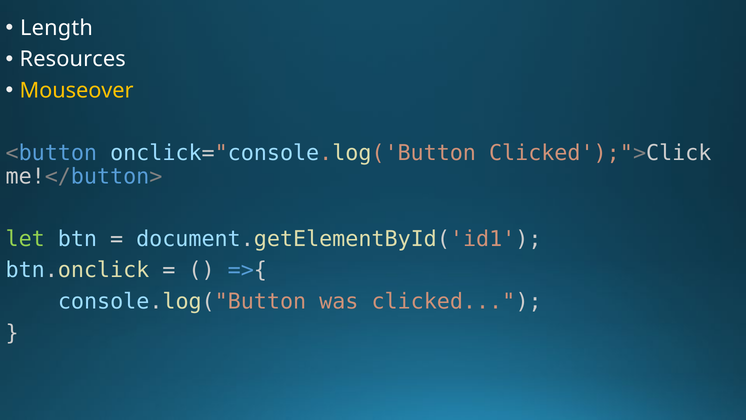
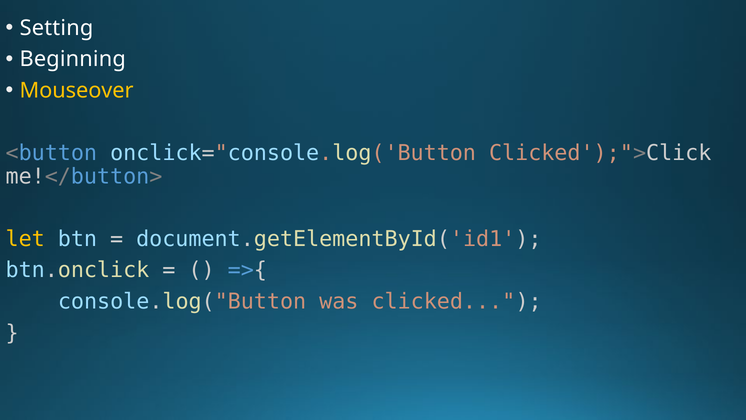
Length: Length -> Setting (56, 28)
Resources: Resources -> Beginning (73, 59)
let colour: light green -> yellow (25, 239)
